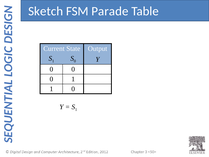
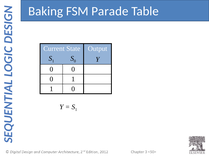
Sketch: Sketch -> Baking (46, 11)
